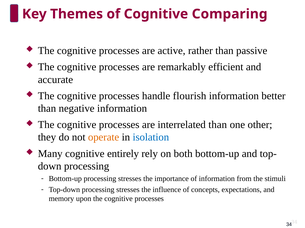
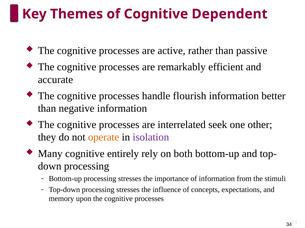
Comparing: Comparing -> Dependent (230, 14)
interrelated than: than -> seek (218, 125)
isolation colour: blue -> purple (151, 138)
